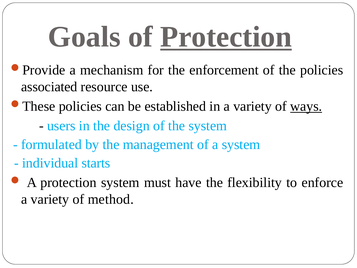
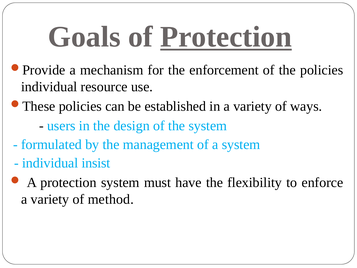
associated: associated -> individual (49, 87)
ways underline: present -> none (306, 106)
starts: starts -> insist (96, 163)
